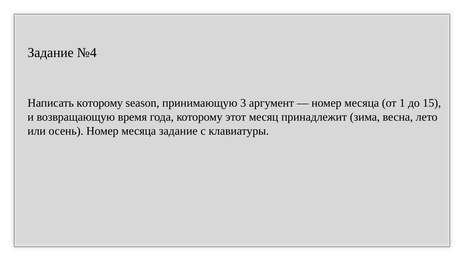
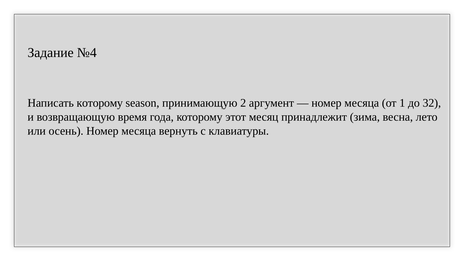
3: 3 -> 2 (243, 103)
15: 15 -> 32 (432, 103)
месяца задание: задание -> вернуть (178, 131)
